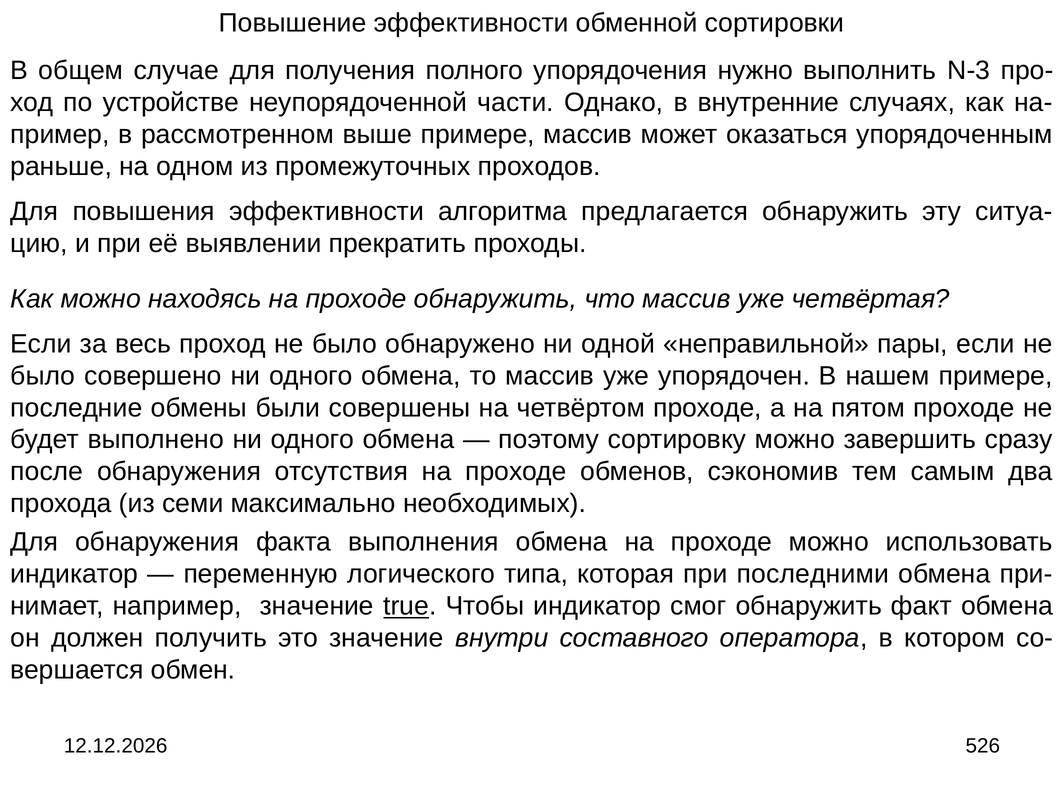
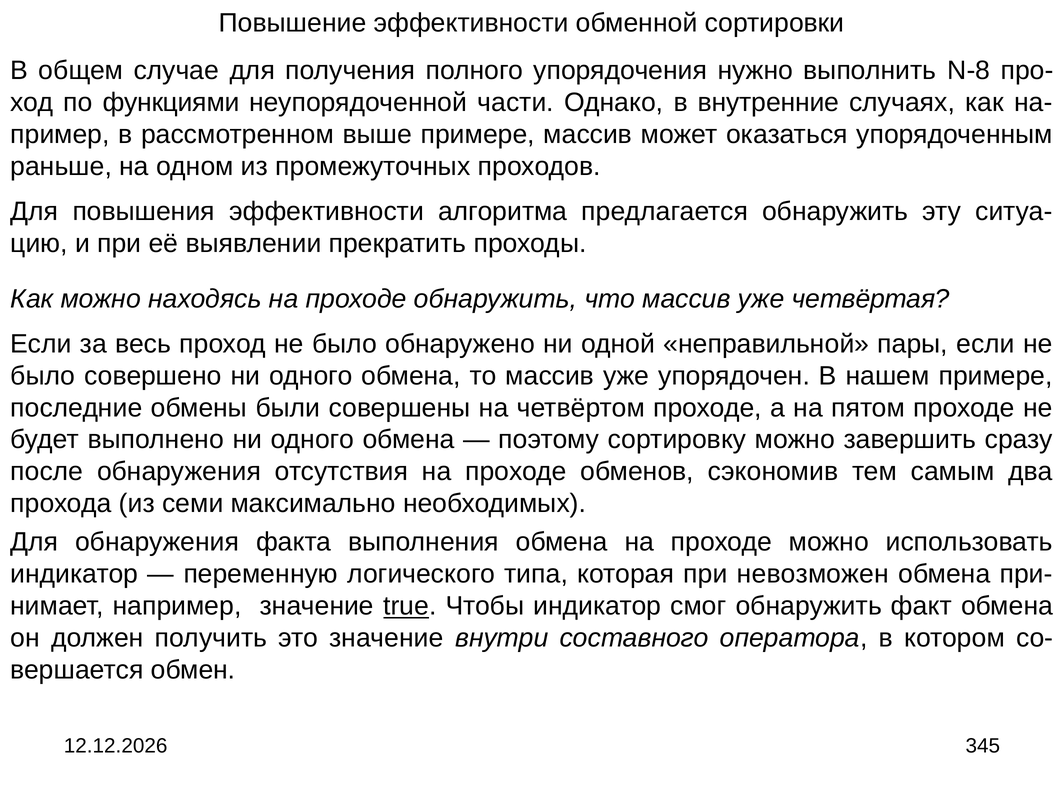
N-3: N-3 -> N-8 (969, 71)
устройстве: устройстве -> функциями (171, 103)
последними: последними -> невозможен (813, 574)
526: 526 -> 345 (983, 746)
